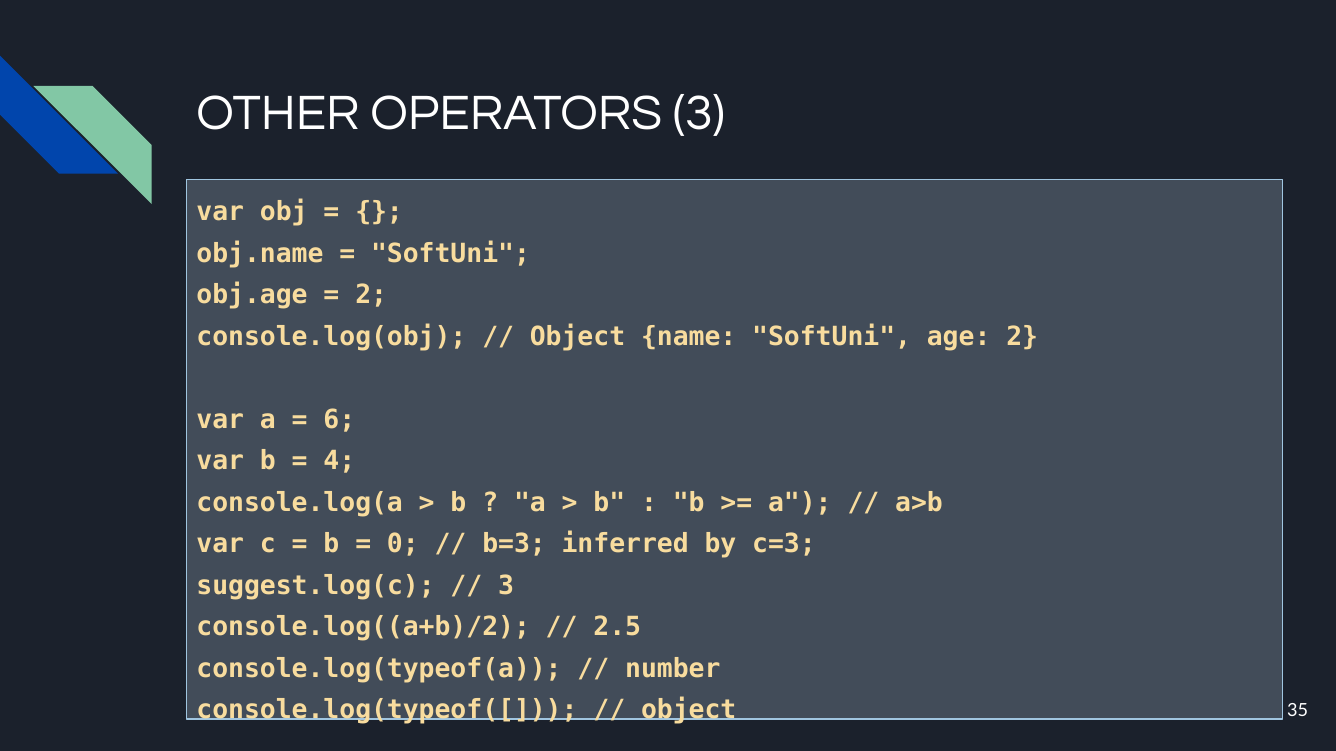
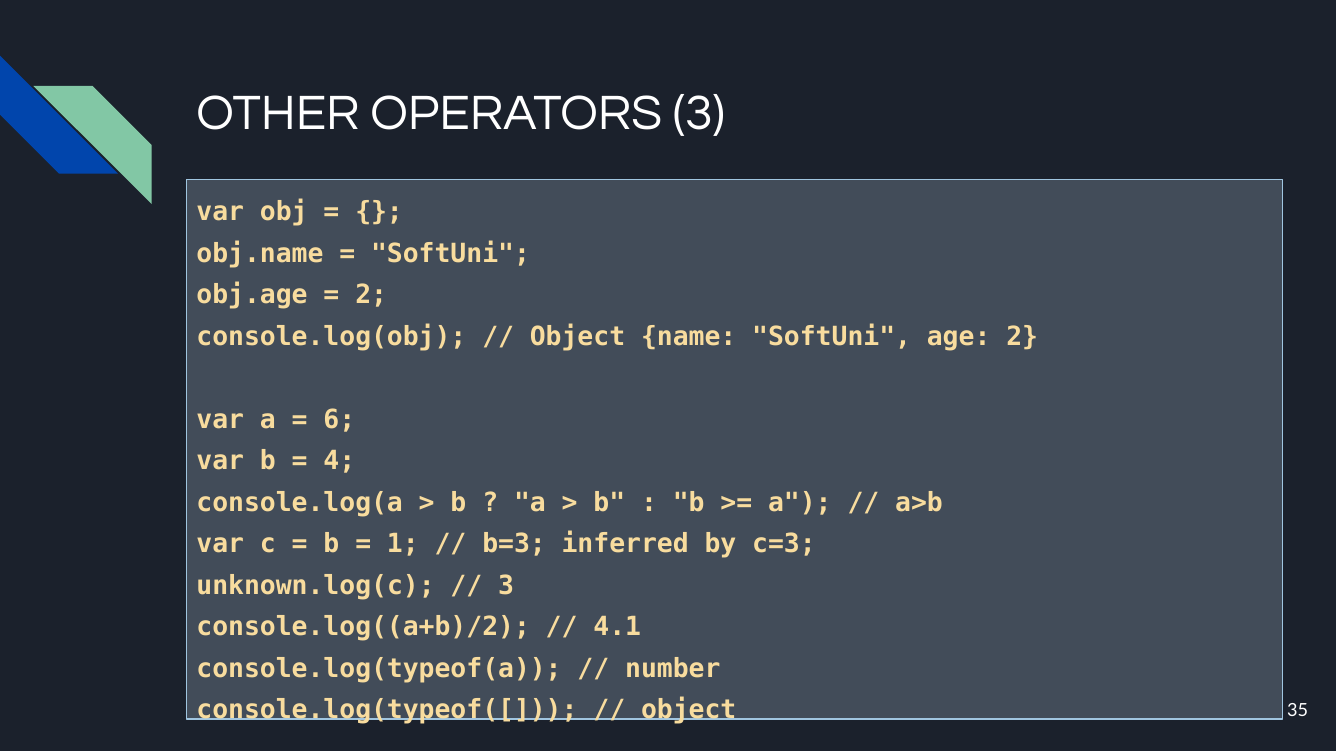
0: 0 -> 1 (403, 545)
suggest.log(c: suggest.log(c -> unknown.log(c (316, 586)
2.5: 2.5 -> 4.1 (617, 628)
